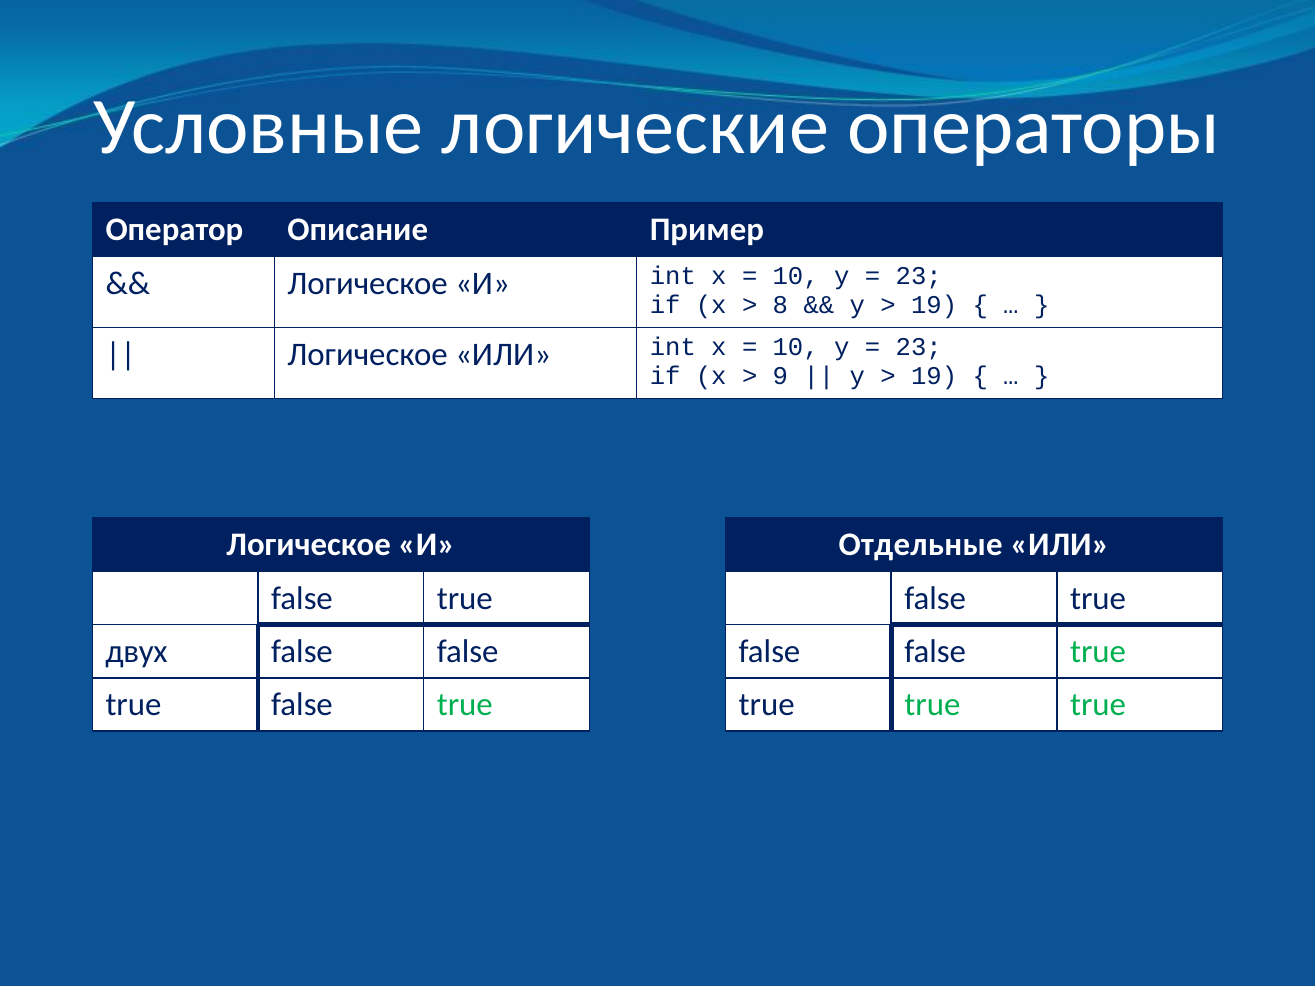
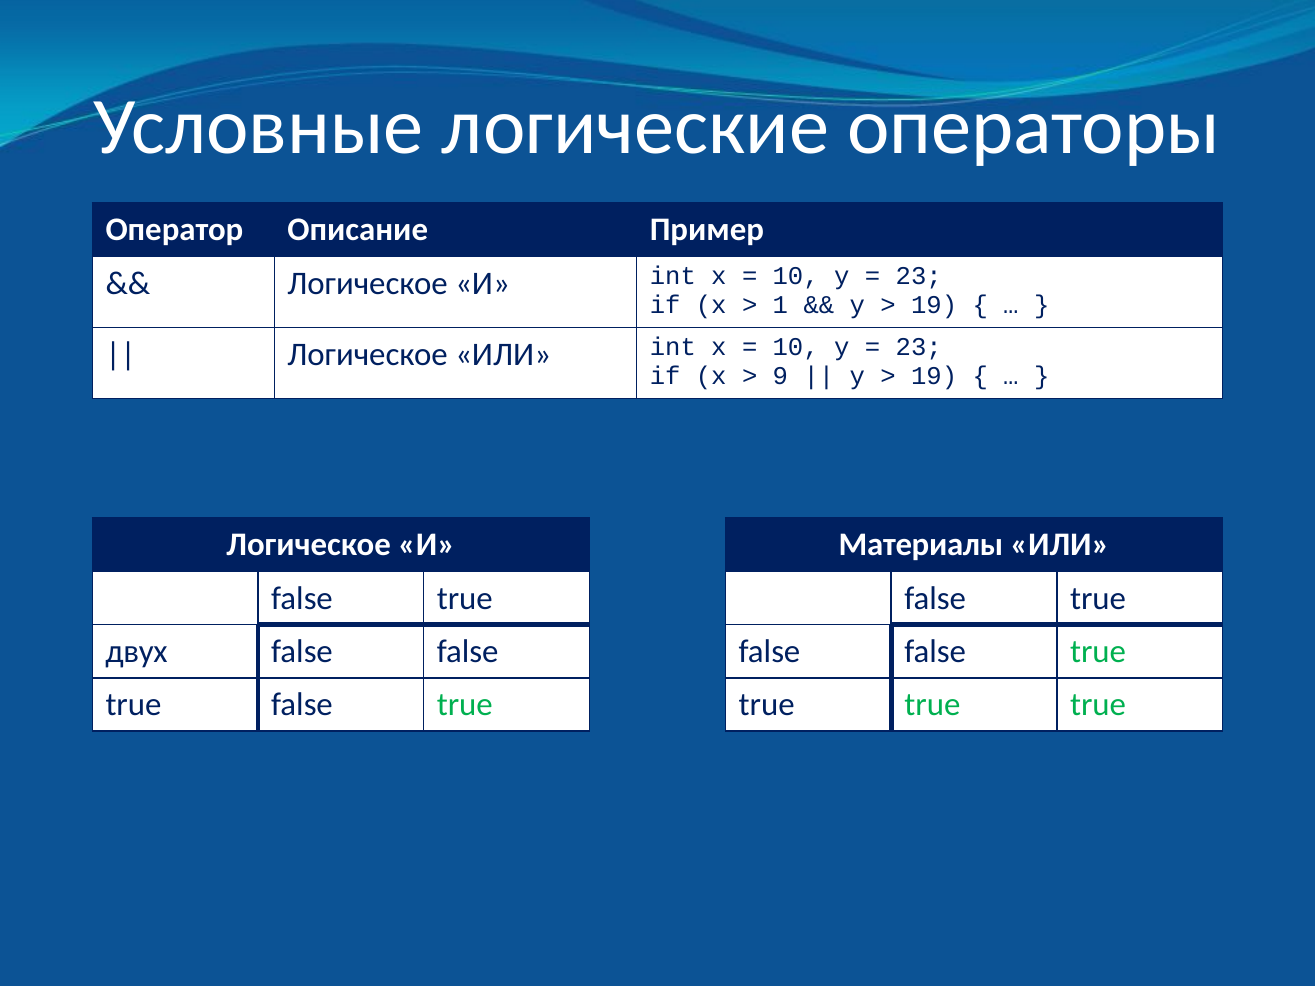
8: 8 -> 1 (780, 305)
Отдельные: Отдельные -> Материалы (921, 545)
